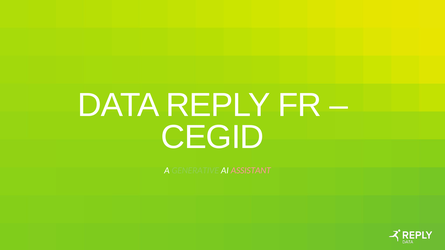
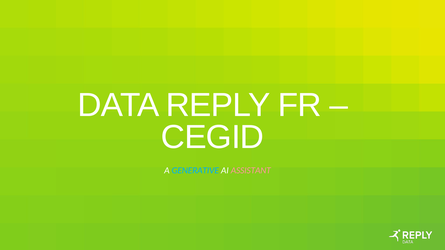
GENERATIVE colour: light green -> light blue (195, 171)
